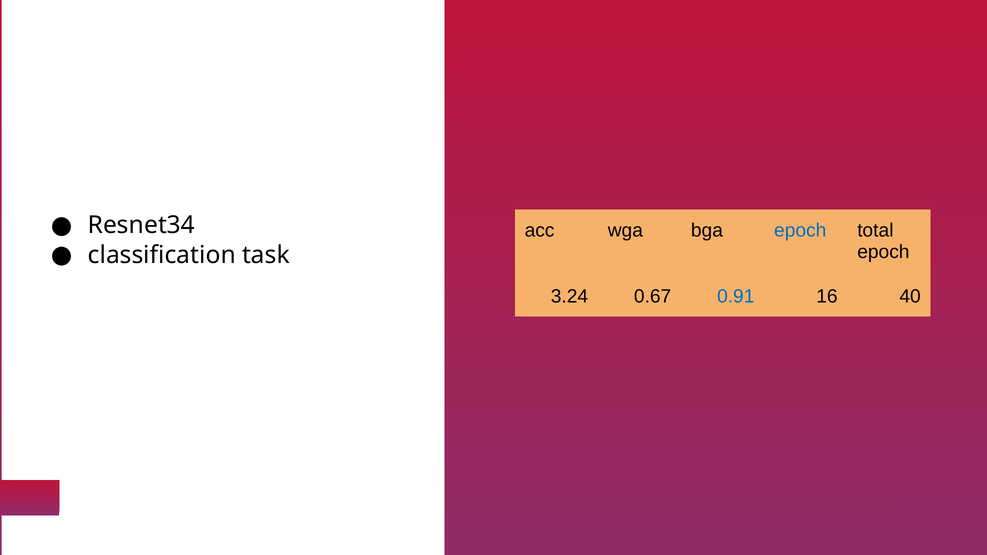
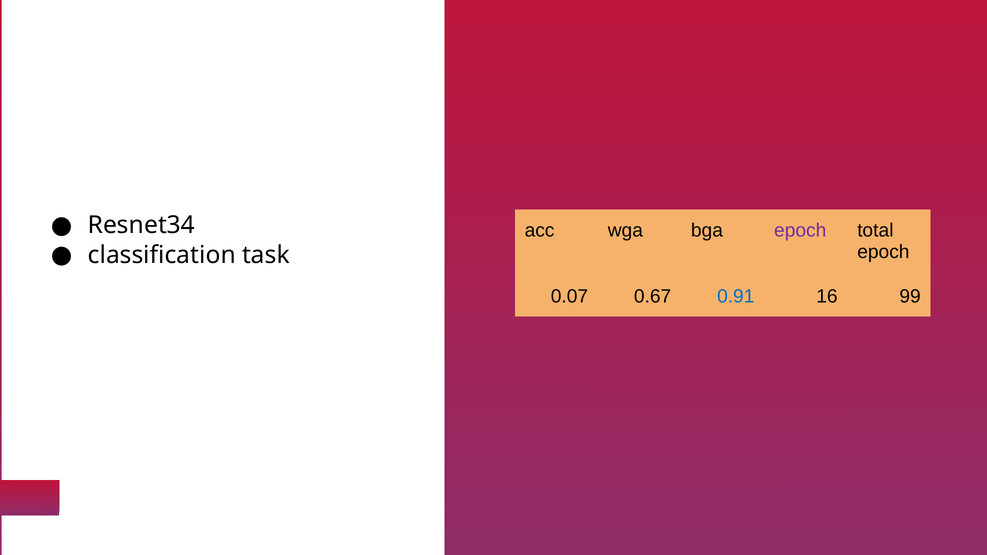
epoch colour: blue -> purple (800, 230)
3.24: 3.24 -> 0.07 (569, 296)
40: 40 -> 99 (910, 296)
